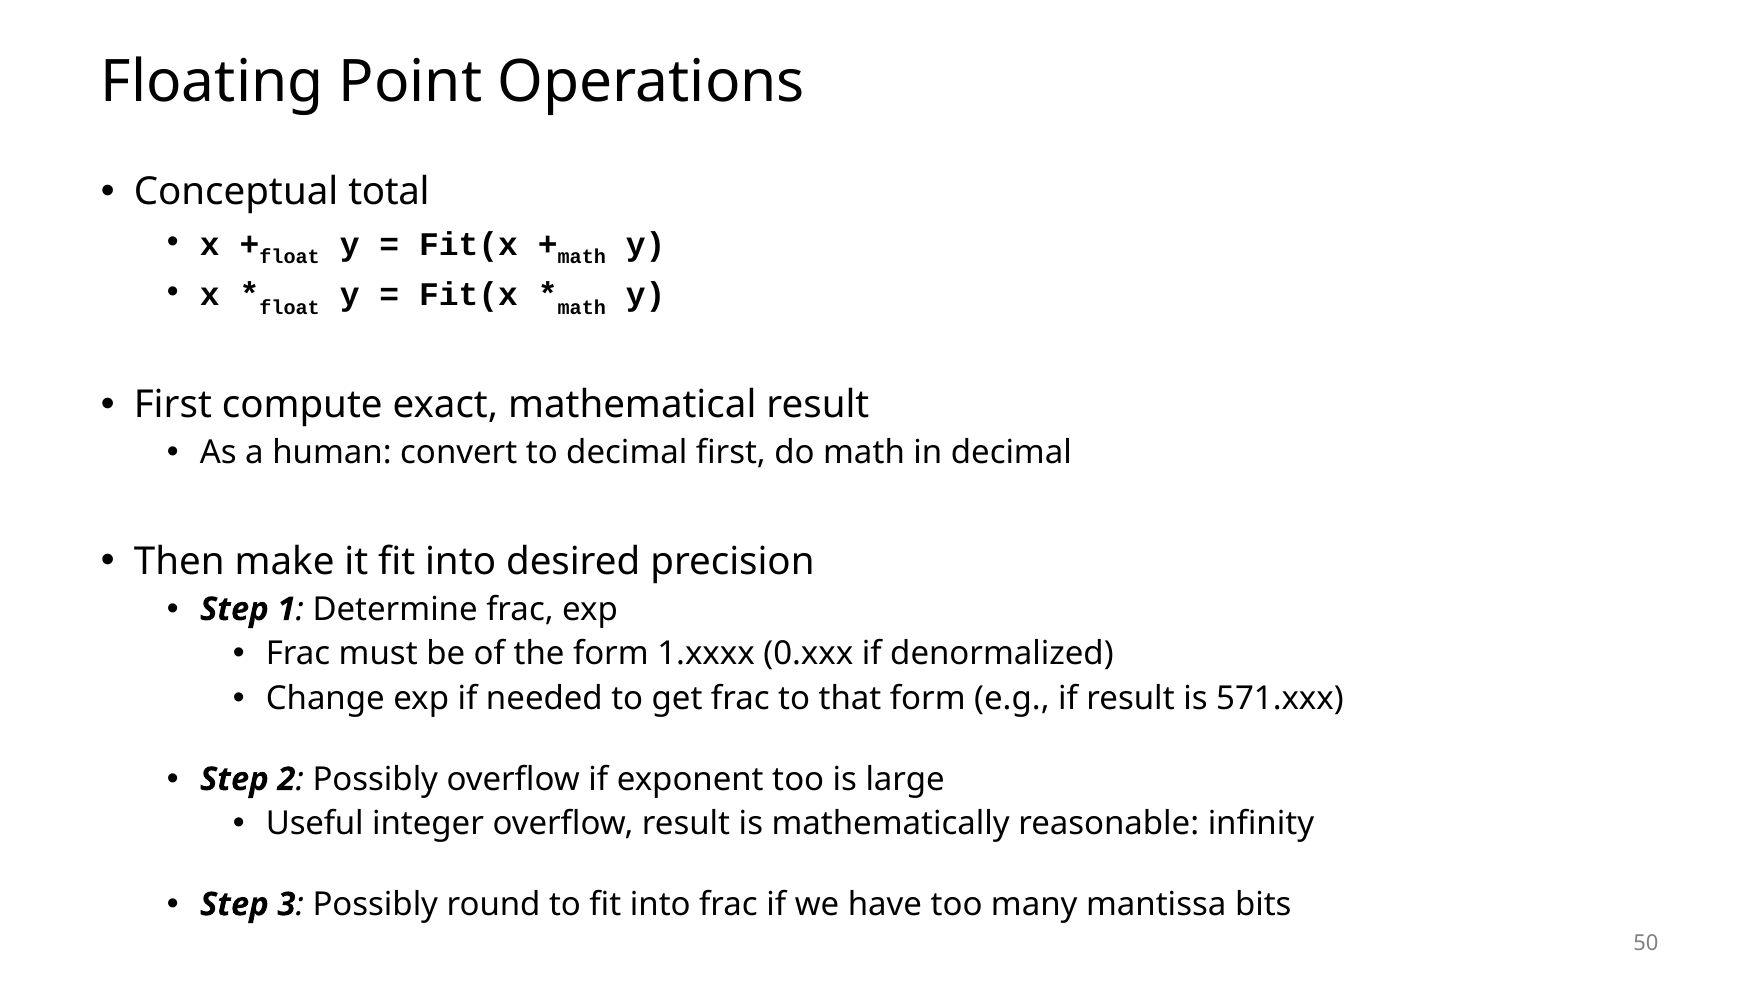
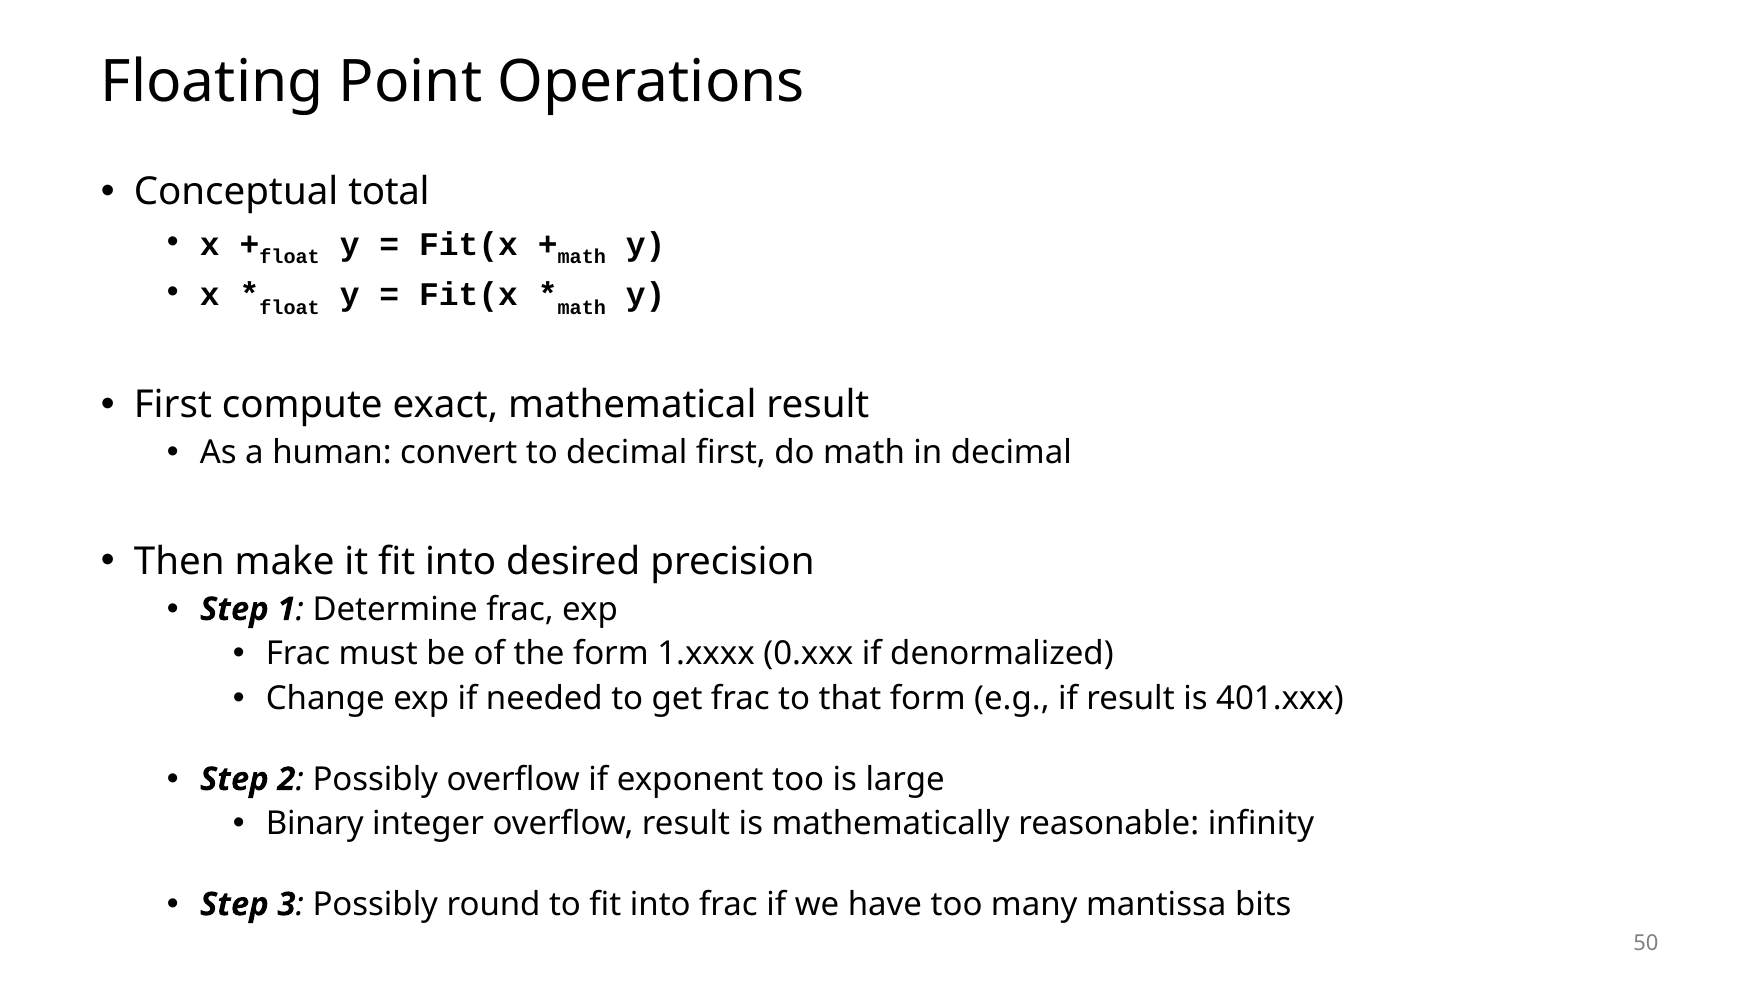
571.xxx: 571.xxx -> 401.xxx (1280, 699)
Useful: Useful -> Binary (315, 824)
